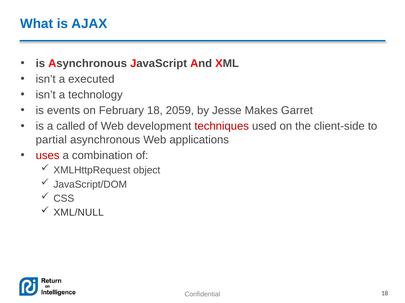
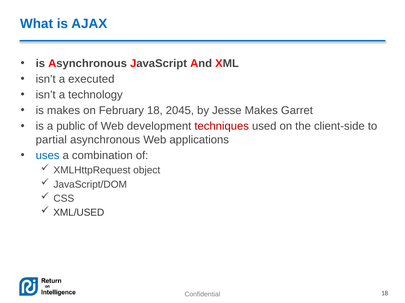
is events: events -> makes (64, 111)
2059: 2059 -> 2045 (180, 111)
called: called -> public (71, 127)
uses colour: red -> blue (48, 156)
XML/NULL: XML/NULL -> XML/USED (79, 213)
